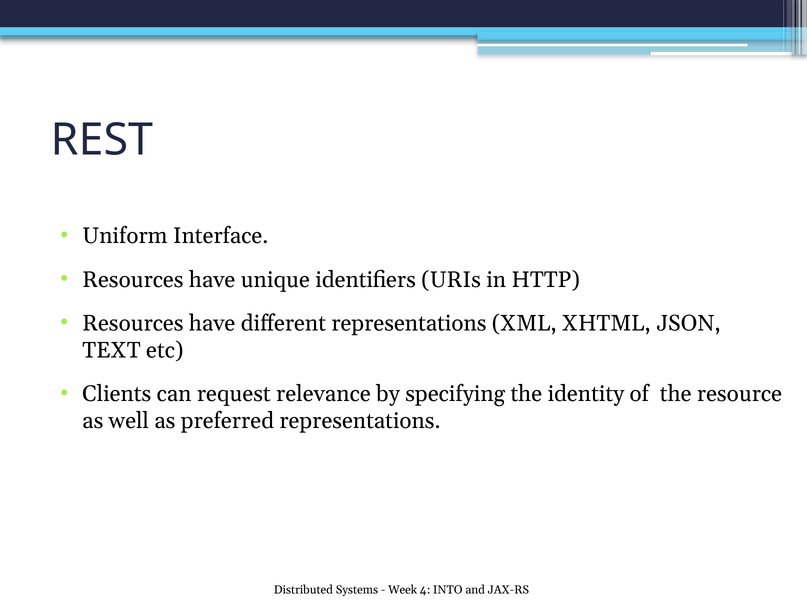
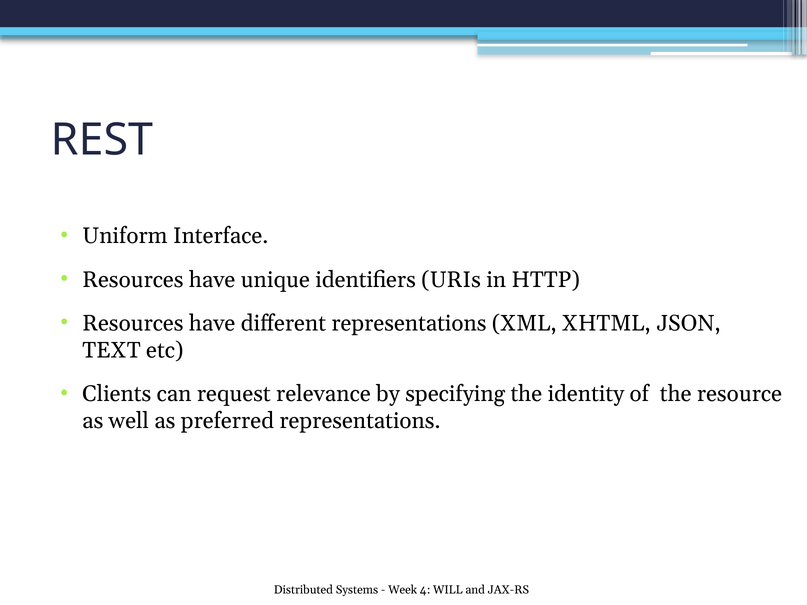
INTO: INTO -> WILL (448, 590)
